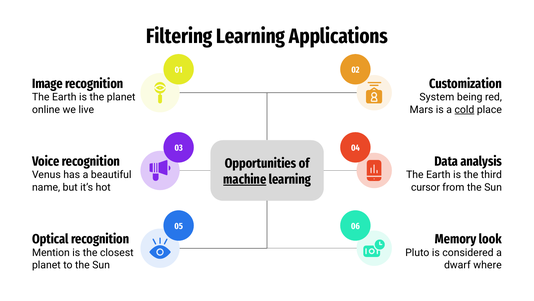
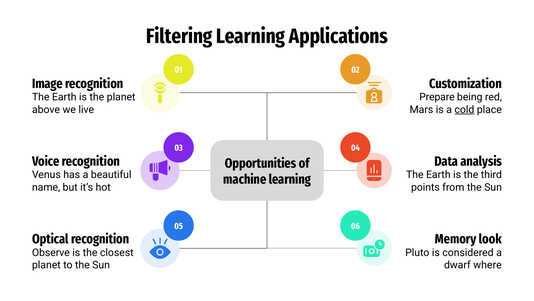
System: System -> Prepare (437, 97)
online: online -> above (46, 109)
machine underline: present -> none (245, 179)
cursor: cursor -> points (425, 187)
Mention: Mention -> Observe (51, 252)
